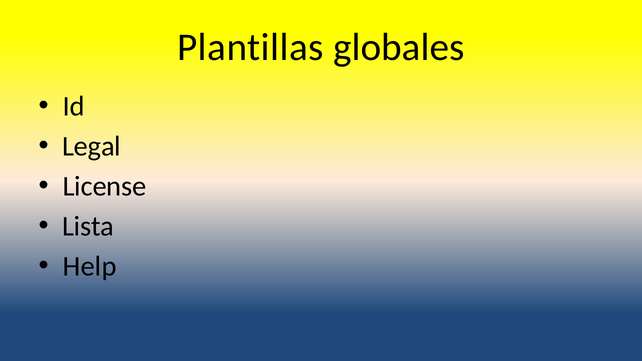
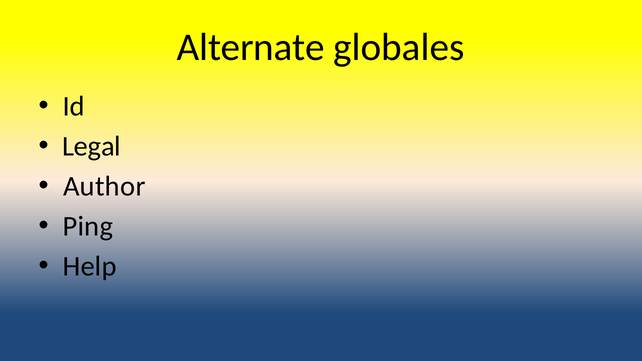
Plantillas: Plantillas -> Alternate (251, 47)
License: License -> Author (104, 187)
Lista: Lista -> Ping (88, 226)
